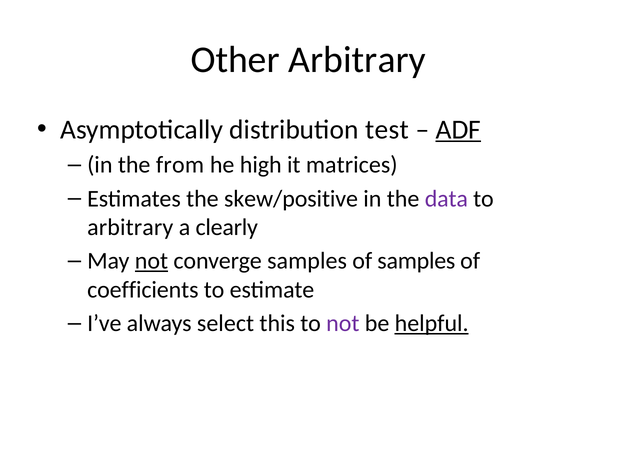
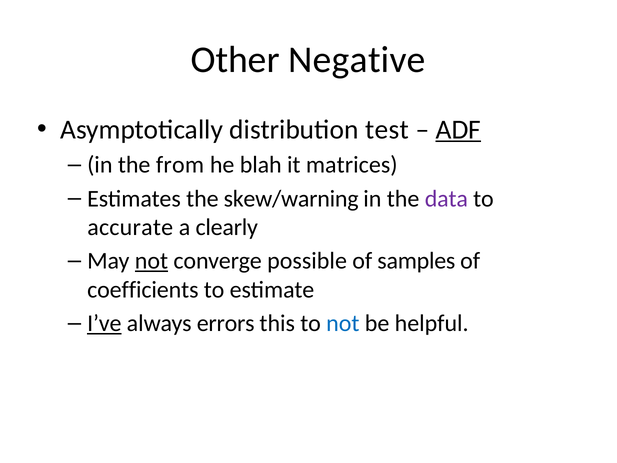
Other Arbitrary: Arbitrary -> Negative (357, 60)
high: high -> blah (261, 165)
skew/positive: skew/positive -> skew/warning (291, 198)
arbitrary: arbitrary -> accurate (130, 227)
converge samples: samples -> possible (307, 261)
I’ve underline: none -> present (104, 323)
select: select -> errors (226, 323)
not colour: purple -> blue (343, 323)
helpful underline: present -> none (432, 323)
